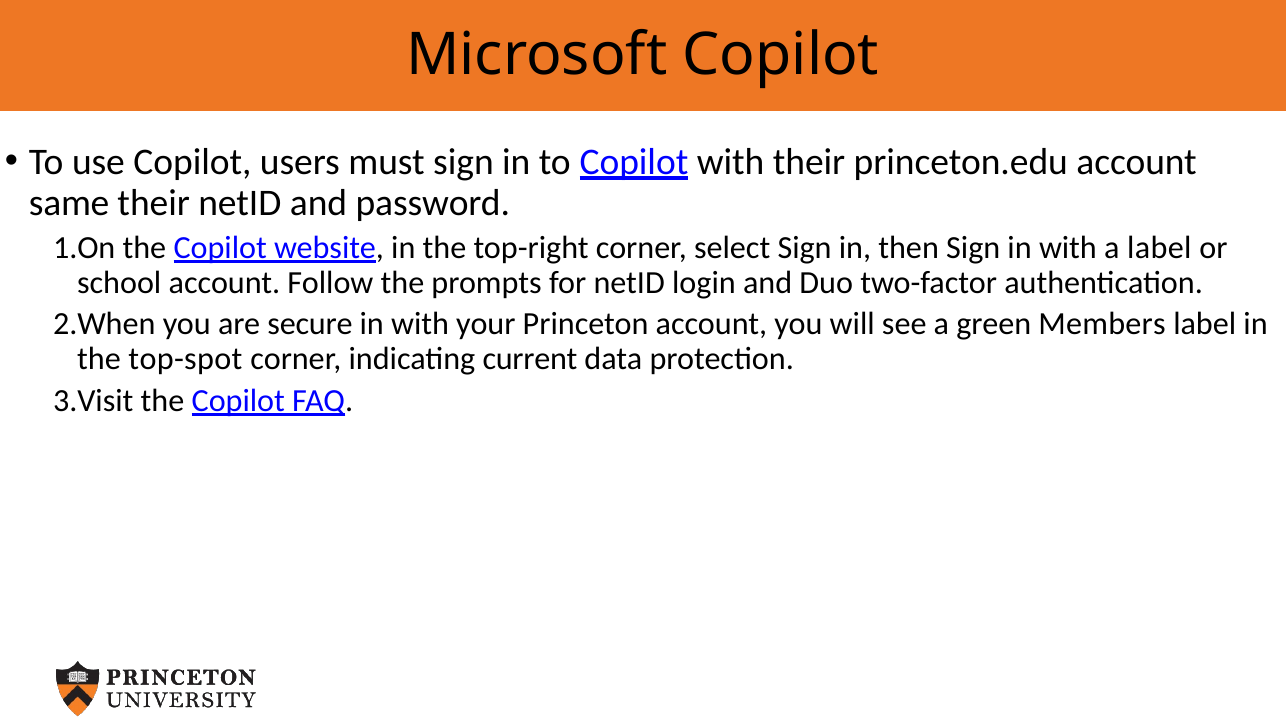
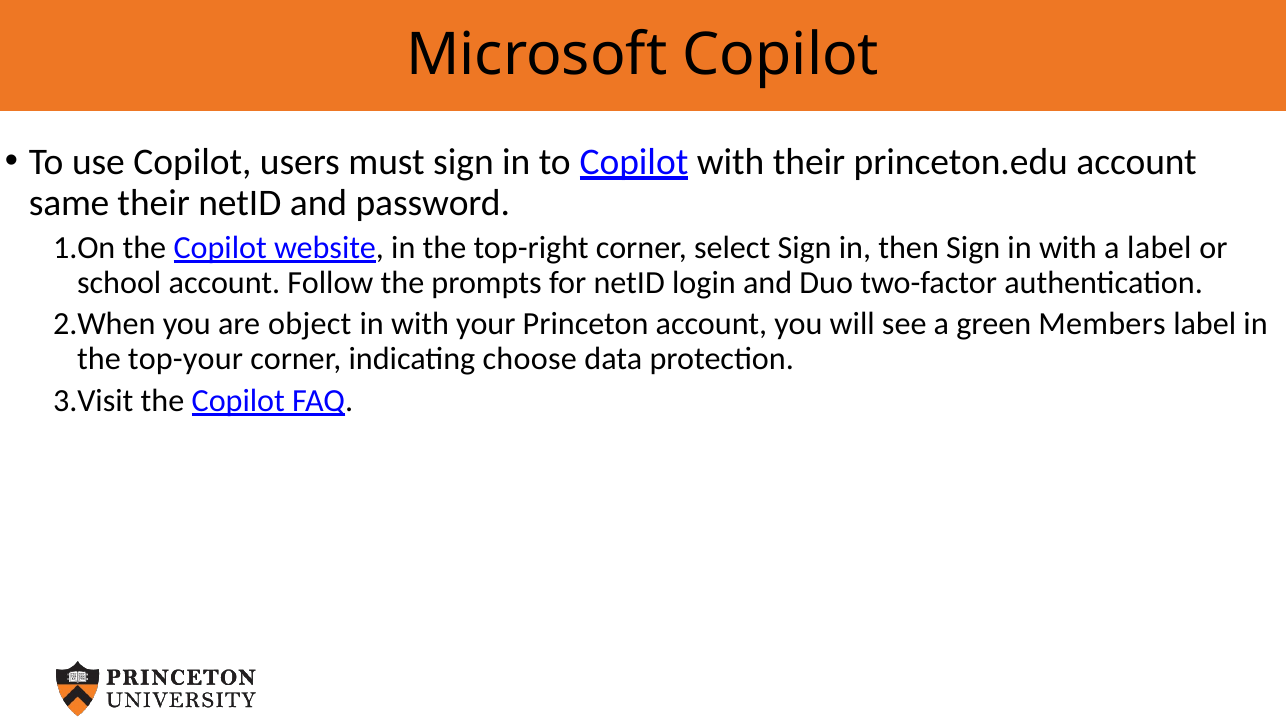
secure: secure -> object (310, 324)
top-spot: top-spot -> top-your (185, 358)
current: current -> choose (530, 358)
